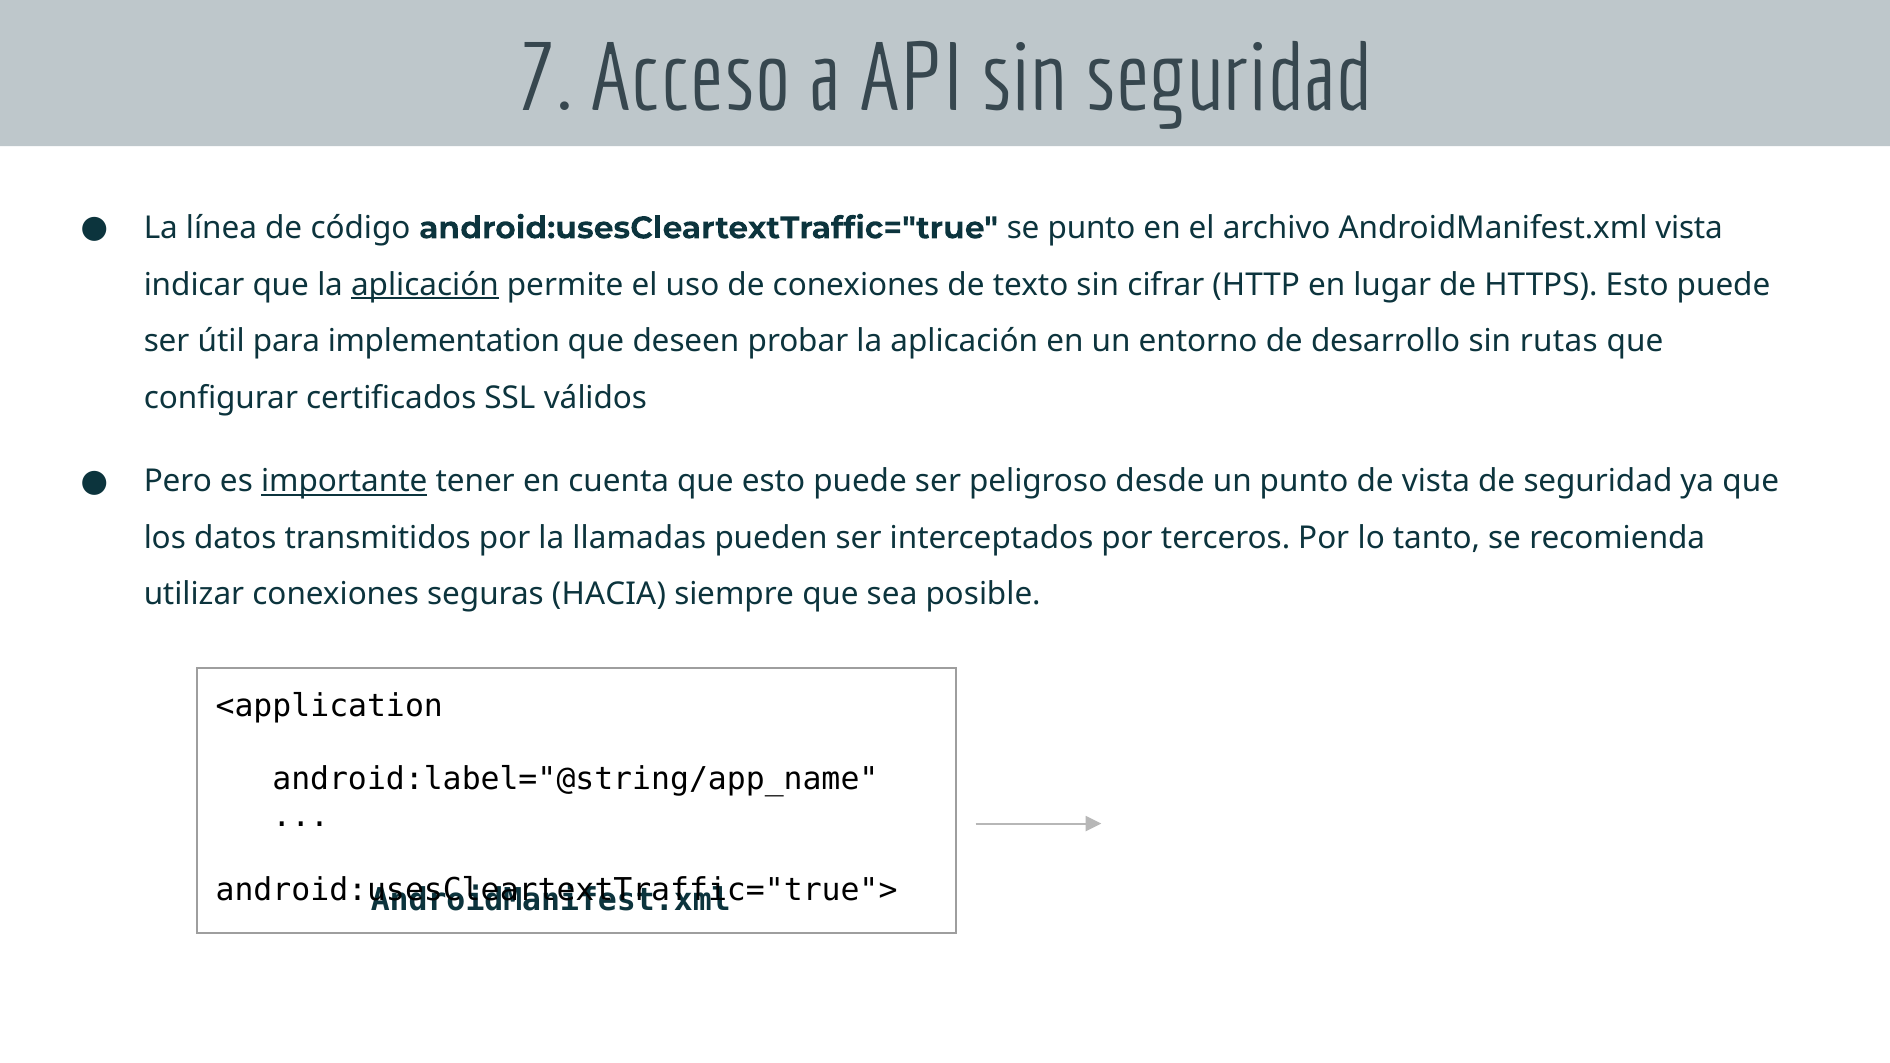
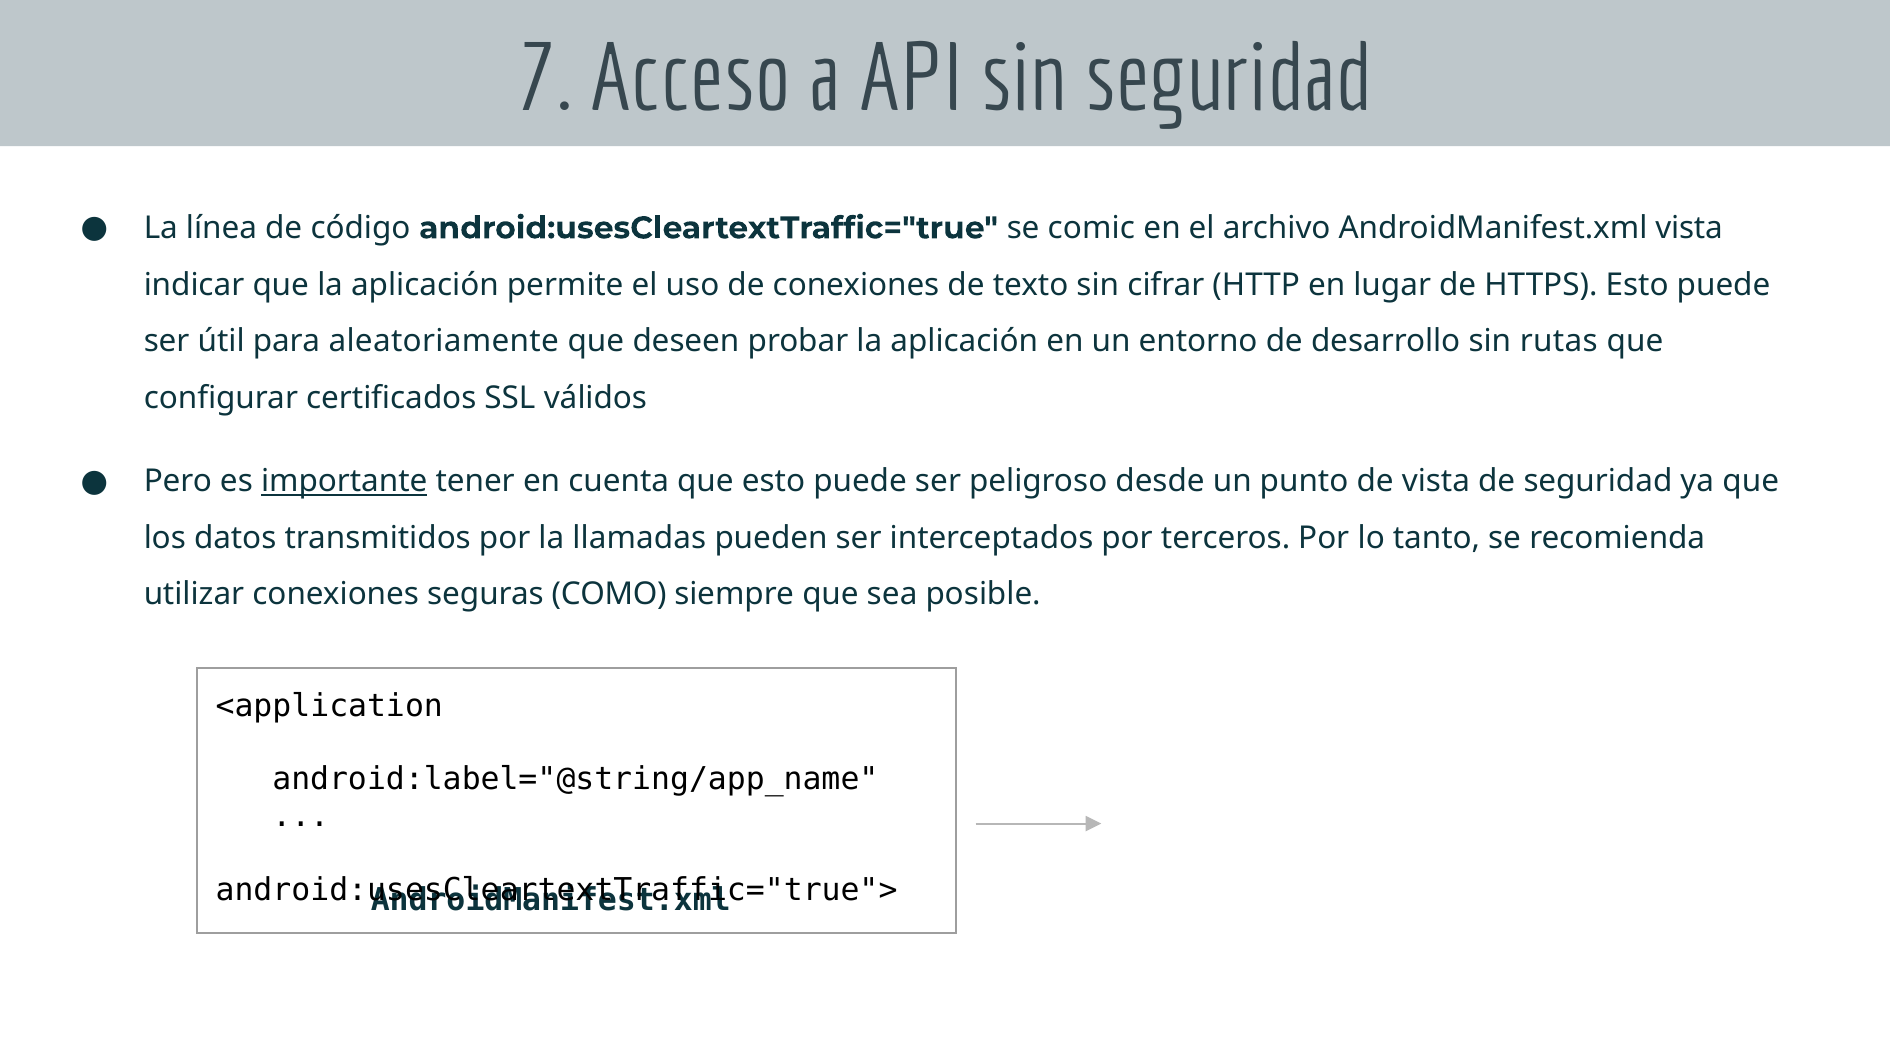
se punto: punto -> comic (1091, 228)
aplicación underline: present -> none (425, 285)
implementation: implementation -> aleatoriamente (444, 341)
HACIA: HACIA -> COMO (609, 595)
